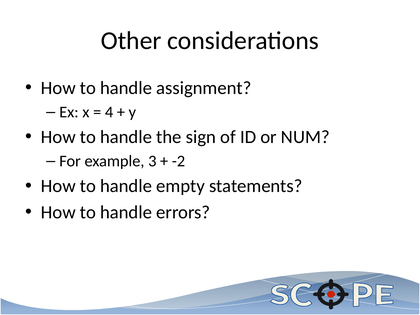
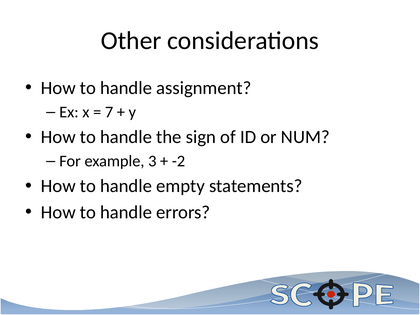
4: 4 -> 7 (109, 112)
